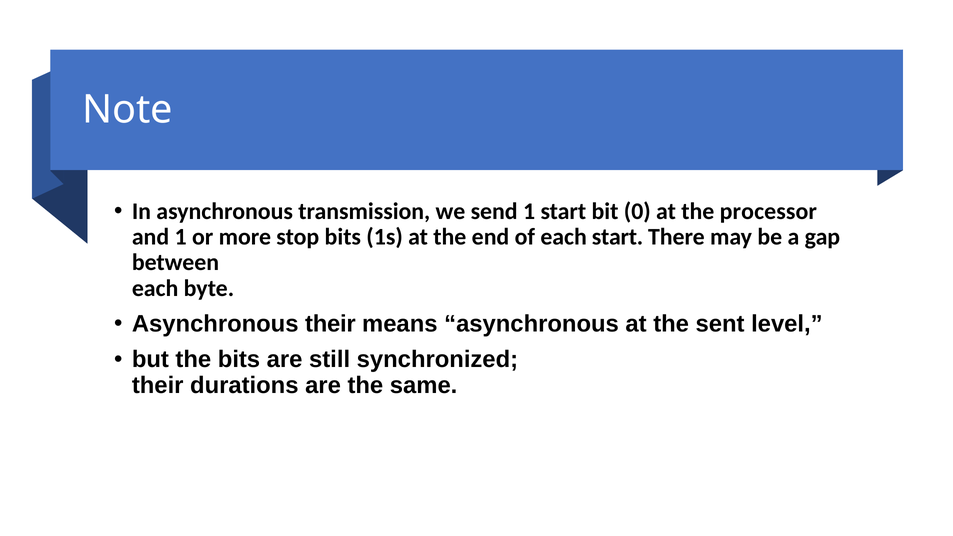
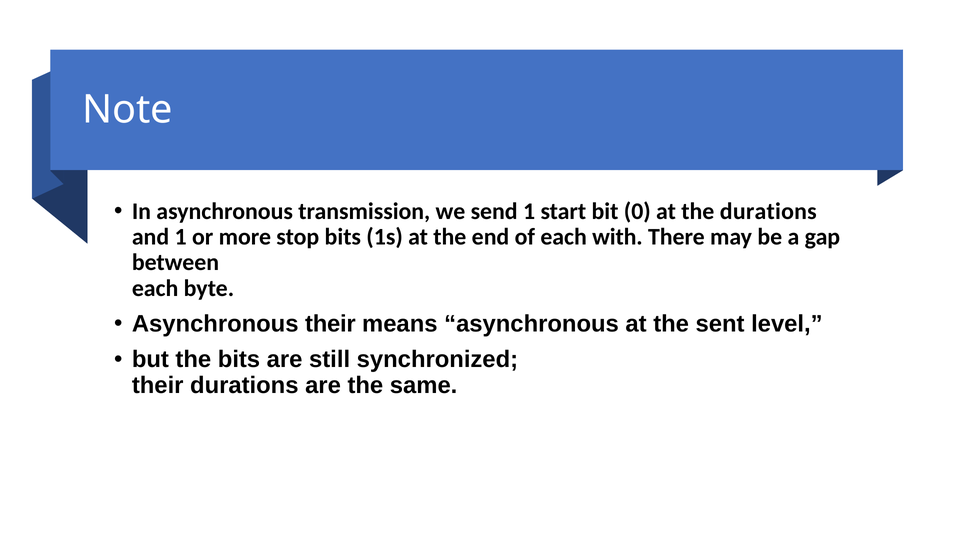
the processor: processor -> durations (768, 211)
each start: start -> with (617, 237)
